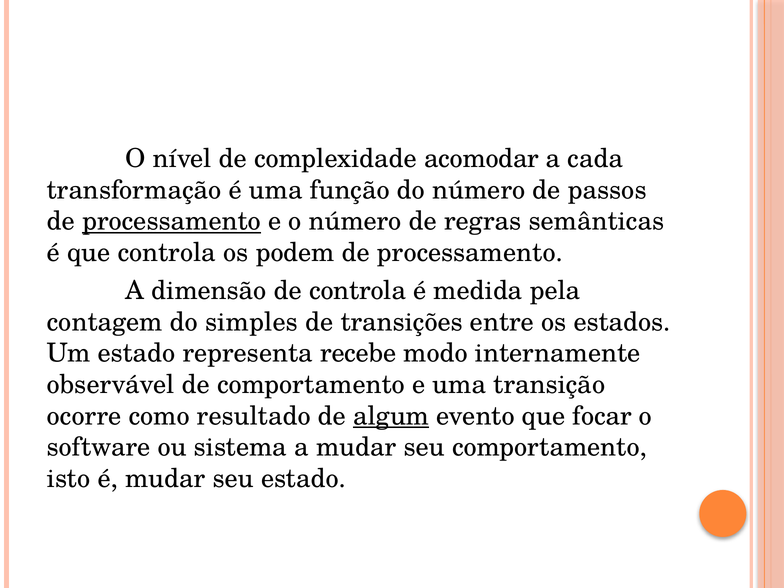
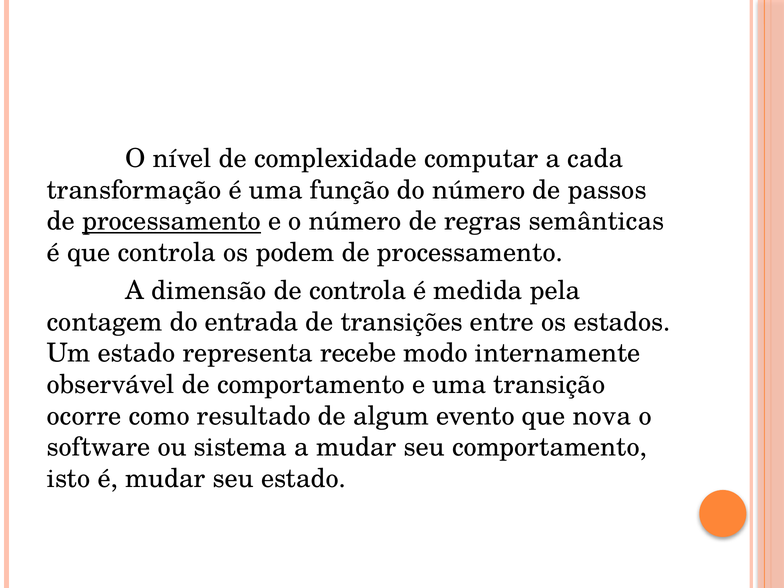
acomodar: acomodar -> computar (481, 159)
simples: simples -> entrada (252, 322)
algum underline: present -> none (391, 416)
focar: focar -> nova (602, 416)
